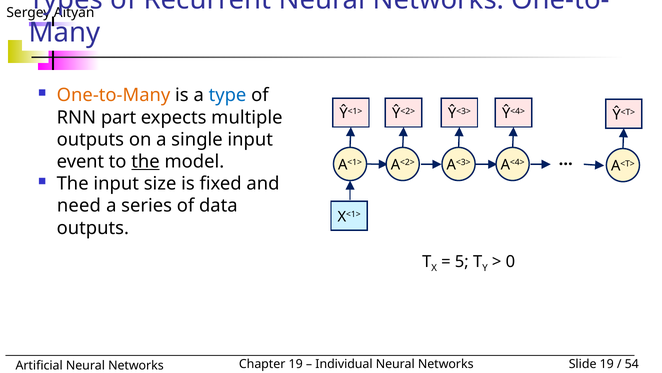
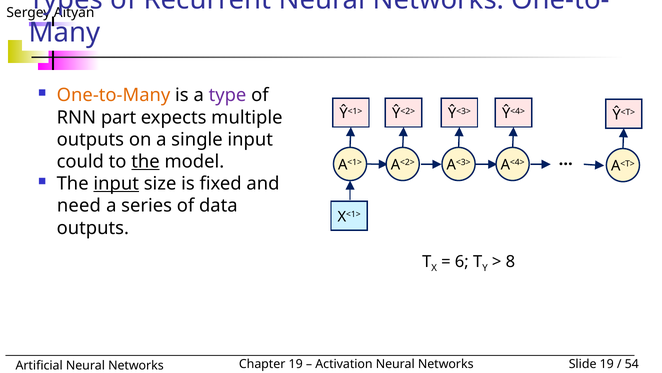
type colour: blue -> purple (227, 95)
event: event -> could (80, 161)
input underline: none -> present (116, 183)
5: 5 -> 6 (462, 261)
0: 0 -> 8 (510, 261)
Individual: Individual -> Activation (344, 364)
